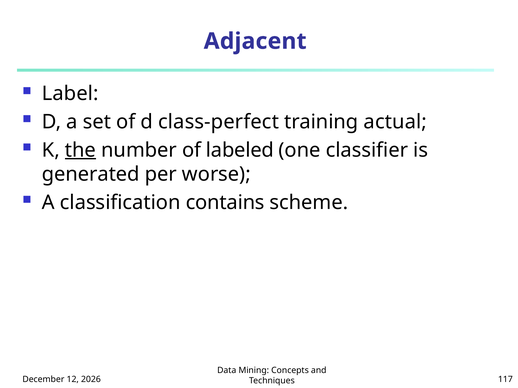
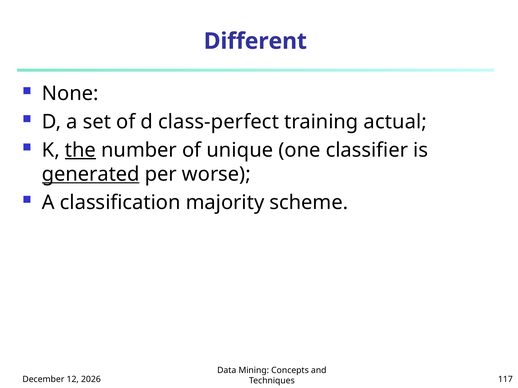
Adjacent: Adjacent -> Different (255, 41)
Label: Label -> None (70, 94)
labeled: labeled -> unique (240, 150)
generated underline: none -> present (91, 174)
contains: contains -> majority (225, 203)
